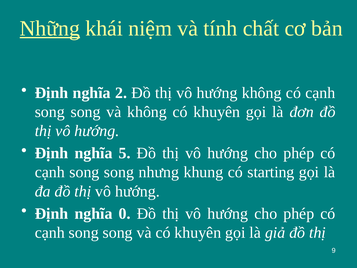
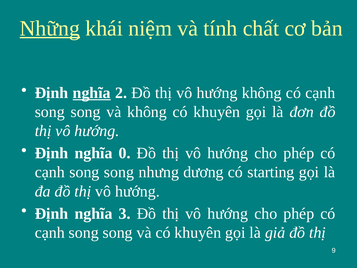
nghĩa underline: none -> present (92, 93)
5: 5 -> 0 (125, 153)
khung: khung -> dương (204, 172)
0: 0 -> 3 (125, 213)
